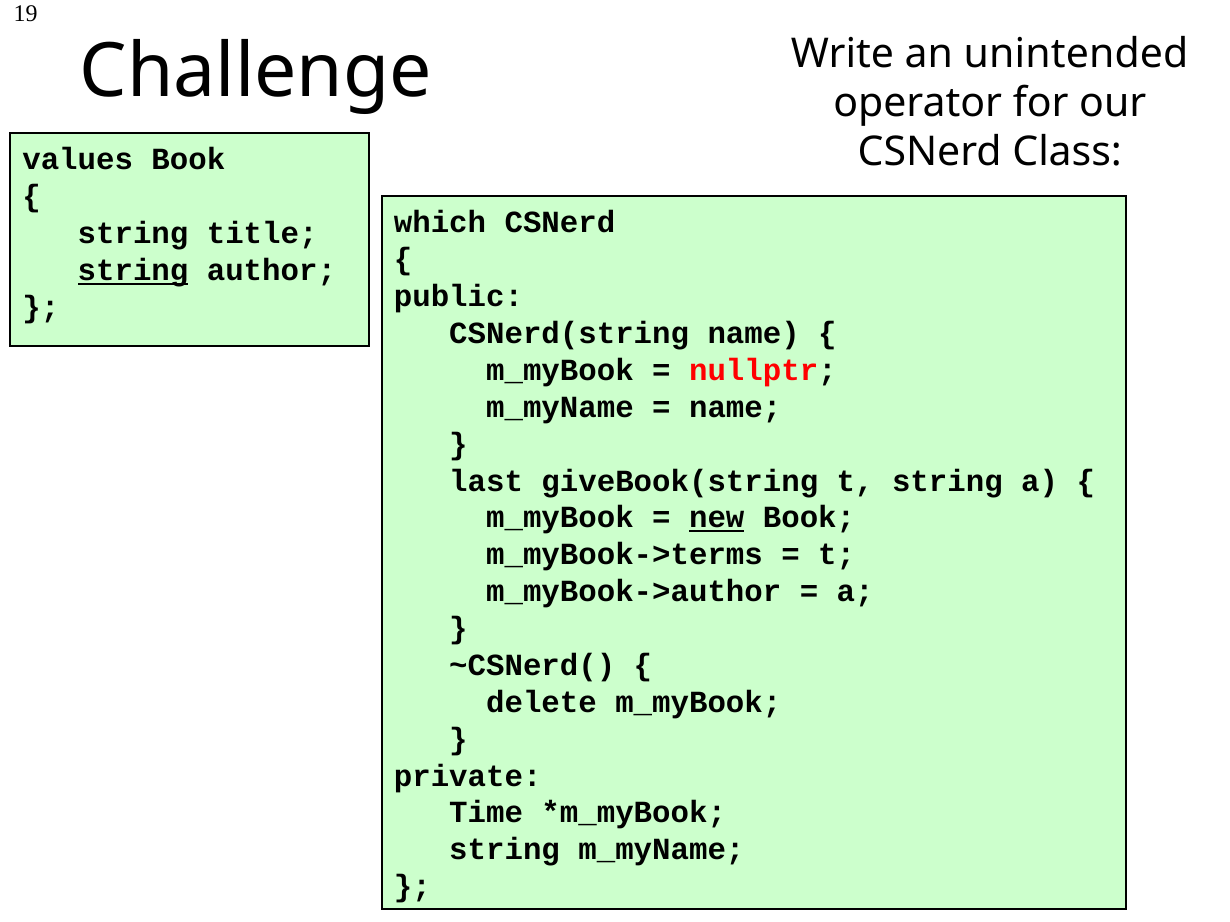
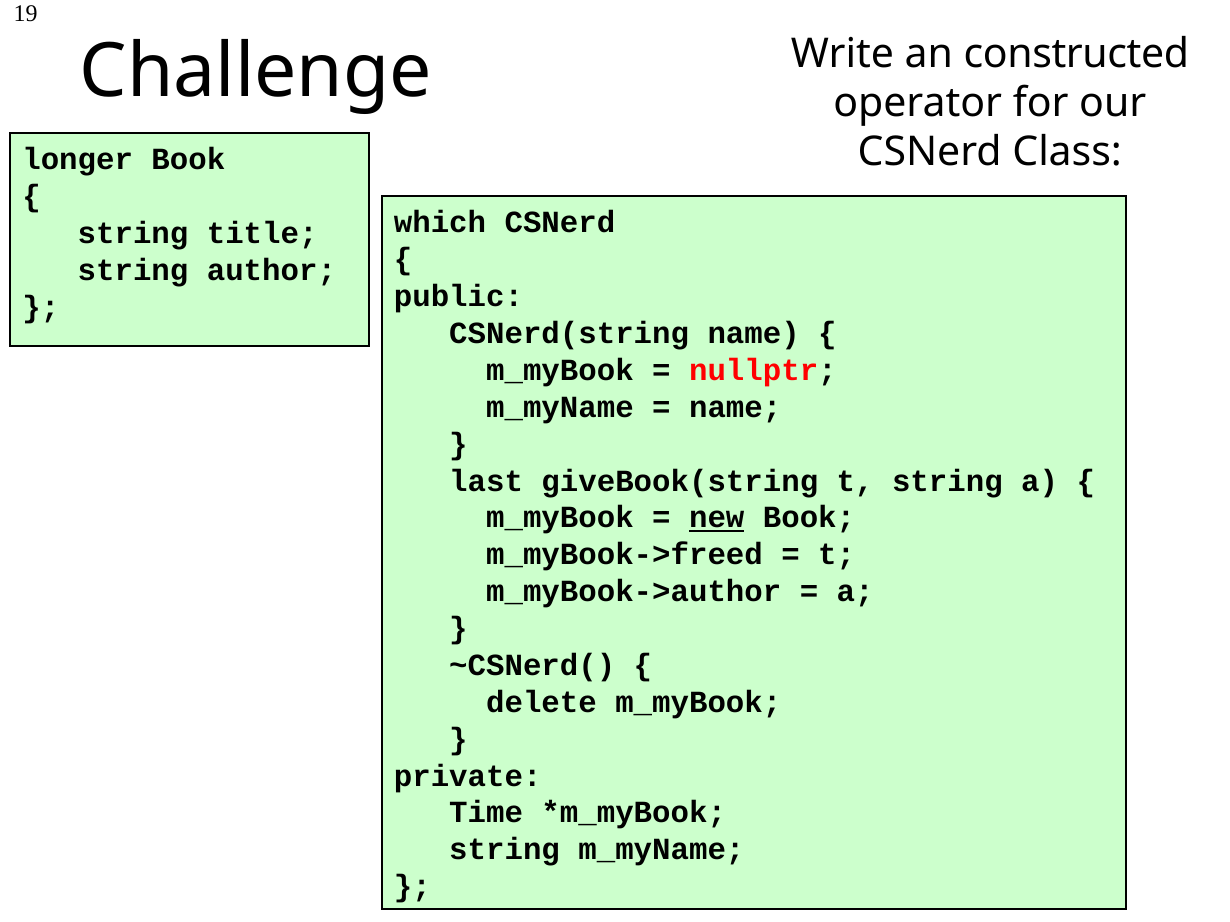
unintended: unintended -> constructed (1076, 54)
values: values -> longer (78, 160)
string underline: present -> none (133, 271)
m_myBook->terms: m_myBook->terms -> m_myBook->freed (625, 555)
